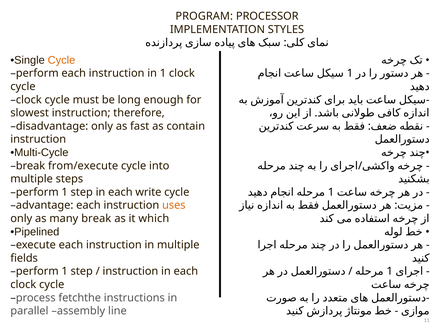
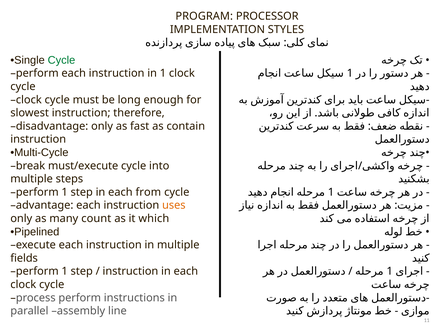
Cycle colour: orange -> green (62, 60)
from/execute: from/execute -> must/execute (83, 166)
write: write -> from (148, 192)
many break: break -> count (96, 219)
process fetchthe: fetchthe -> perform (80, 298)
